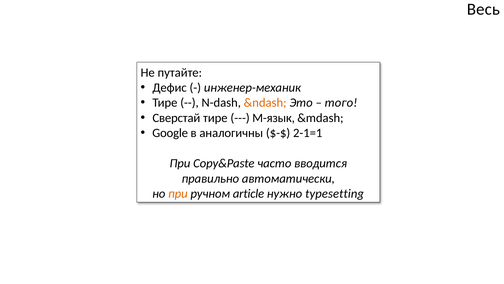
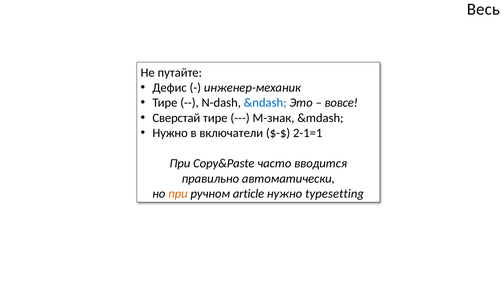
&ndash colour: orange -> blue (265, 103)
того: того -> вовсе (341, 103)
M-язык: M-язык -> M-знак (273, 118)
Google: Google -> Нужно (170, 133)
аналогичны: аналогичны -> включатели (231, 133)
